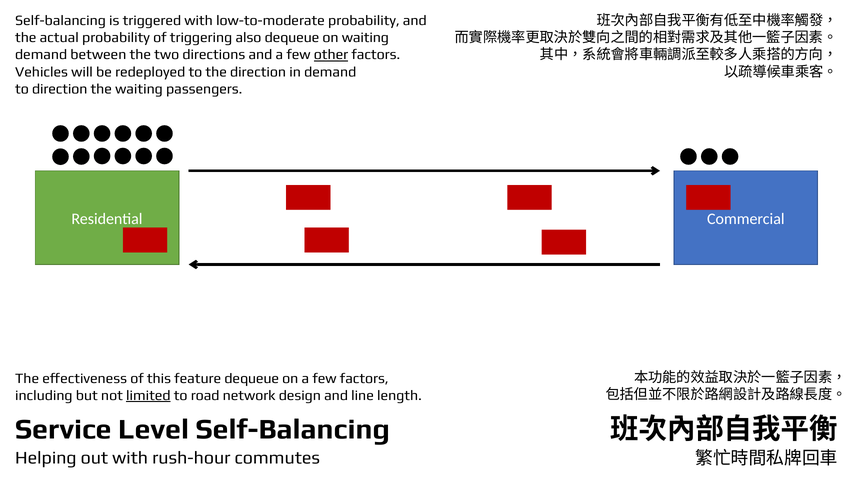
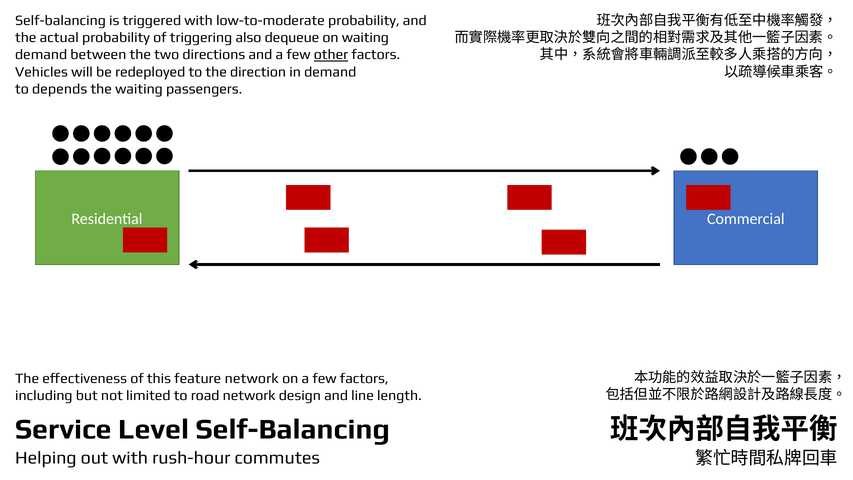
to direction: direction -> depends (60, 89)
feature dequeue: dequeue -> network (252, 378)
limited underline: present -> none (148, 395)
